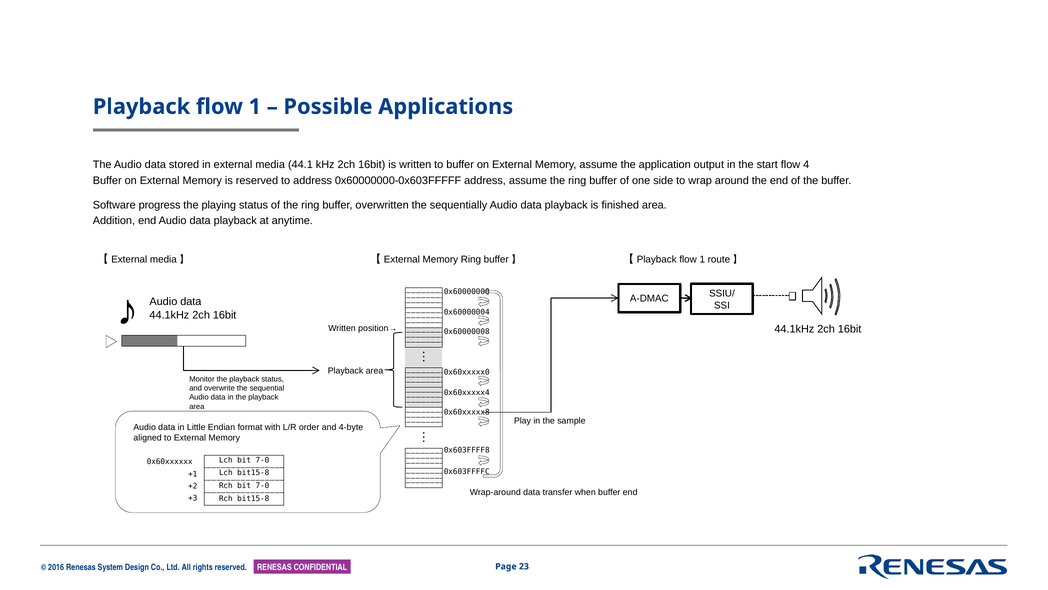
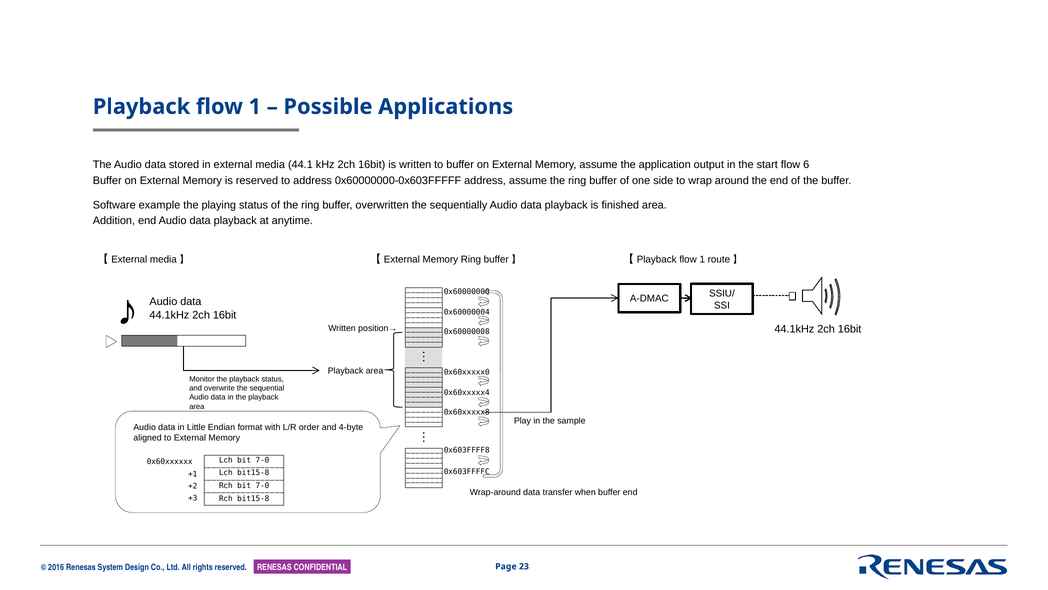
4: 4 -> 6 (806, 165)
progress: progress -> example (160, 205)
